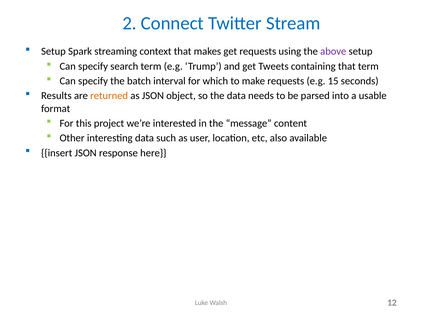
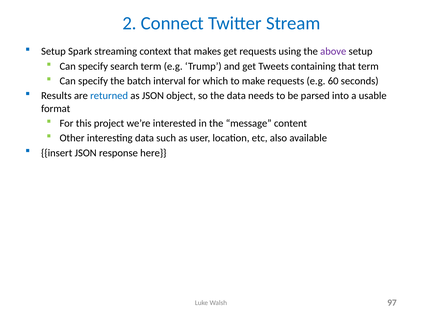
15: 15 -> 60 (333, 81)
returned colour: orange -> blue (109, 96)
12: 12 -> 97 (392, 302)
